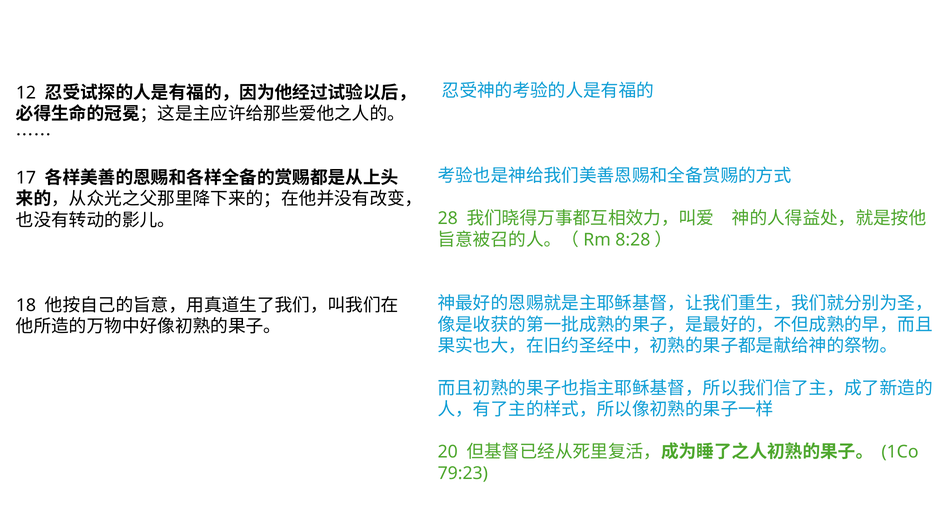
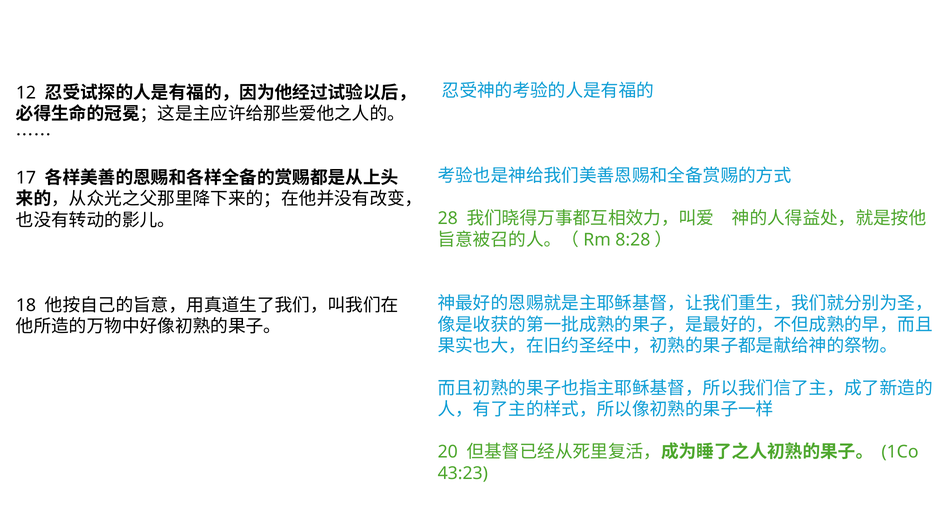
79:23: 79:23 -> 43:23 (463, 473)
